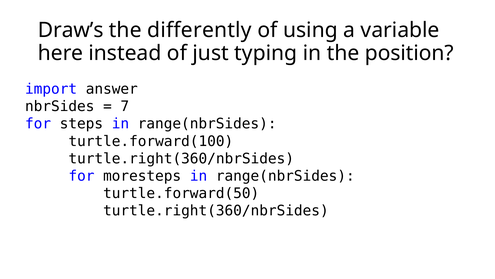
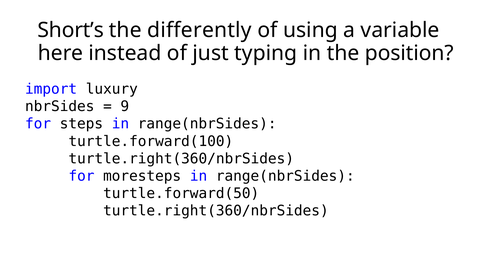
Draw’s: Draw’s -> Short’s (71, 30)
answer: answer -> luxury (112, 89)
7: 7 -> 9 (125, 106)
